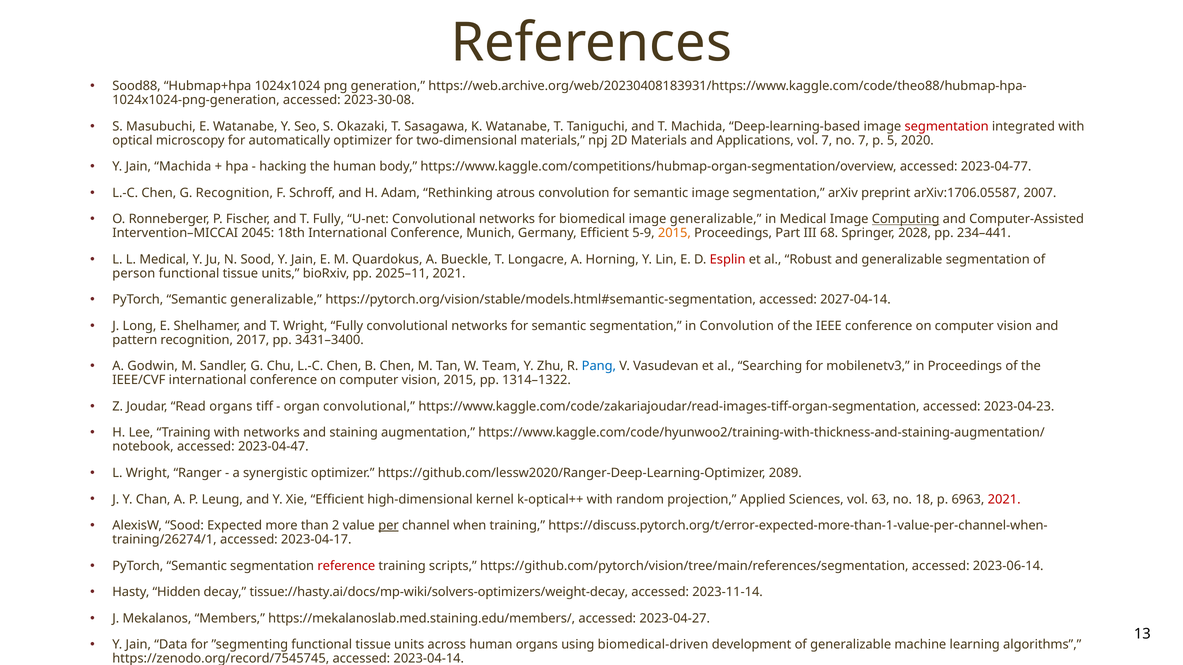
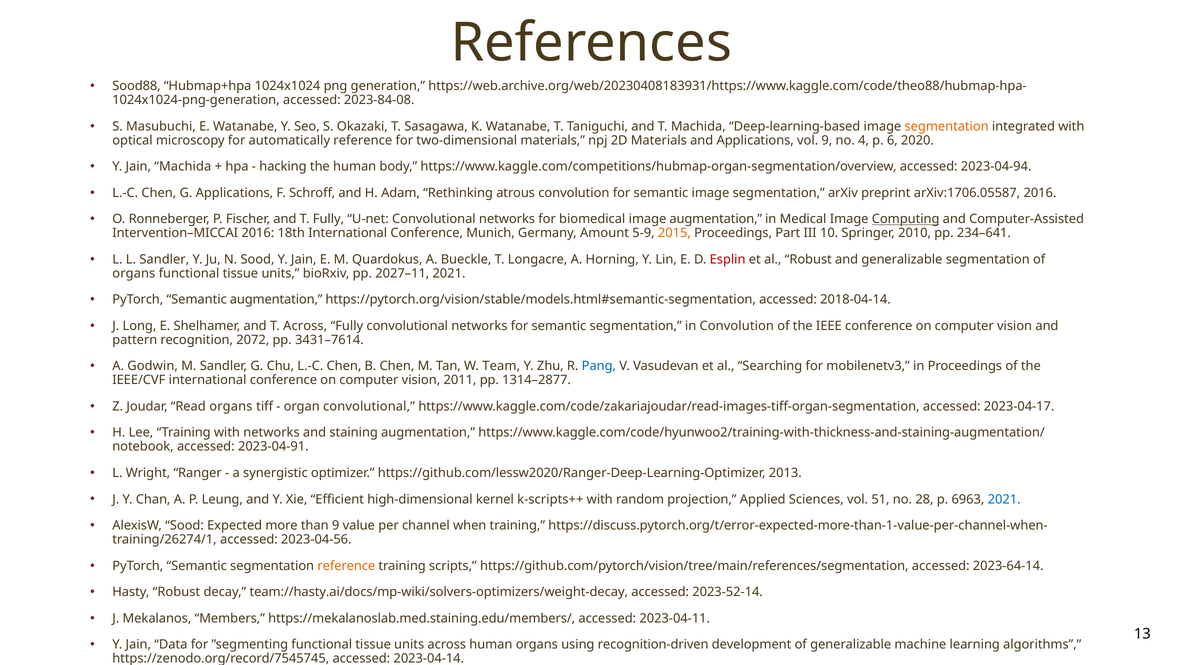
2023-30-08: 2023-30-08 -> 2023-84-08 (379, 100)
segmentation colour: red -> orange (947, 126)
automatically optimizer: optimizer -> reference (363, 140)
vol 7: 7 -> 9 (827, 140)
no 7: 7 -> 4 (864, 140)
5: 5 -> 6 (892, 140)
2023-04-77: 2023-04-77 -> 2023-04-94 (996, 167)
G Recognition: Recognition -> Applications (234, 193)
arXiv:1706.05587 2007: 2007 -> 2016 (1040, 193)
image generalizable: generalizable -> augmentation (716, 219)
Intervention–MICCAI 2045: 2045 -> 2016 (258, 233)
Germany Efficient: Efficient -> Amount (605, 233)
68: 68 -> 10 (829, 233)
2028: 2028 -> 2010 (915, 233)
234–441: 234–441 -> 234–641 (984, 233)
L Medical: Medical -> Sandler (164, 260)
person: person -> organs (134, 274)
2025–11: 2025–11 -> 2027–11 (402, 274)
Semantic generalizable: generalizable -> augmentation (276, 300)
2027-04-14: 2027-04-14 -> 2018-04-14 (855, 300)
T Wright: Wright -> Across (305, 326)
2017: 2017 -> 2072 (253, 340)
3431–3400: 3431–3400 -> 3431–7614 (329, 340)
vision 2015: 2015 -> 2011 (460, 380)
1314–1322: 1314–1322 -> 1314–2877 (537, 380)
2023-04-23: 2023-04-23 -> 2023-04-17 (1019, 407)
2023-04-47: 2023-04-47 -> 2023-04-91 (273, 447)
2089: 2089 -> 2013 (785, 473)
k-optical++: k-optical++ -> k-scripts++ (550, 500)
63: 63 -> 51 (880, 500)
18: 18 -> 28 (924, 500)
2021 colour: red -> blue (1004, 500)
than 2: 2 -> 9 (336, 526)
per underline: present -> none (388, 526)
2023-04-17: 2023-04-17 -> 2023-04-56 (316, 540)
reference colour: red -> orange (346, 566)
2023-06-14: 2023-06-14 -> 2023-64-14 (1008, 566)
Hasty Hidden: Hidden -> Robust (176, 592)
tissue://hasty.ai/docs/mp-wiki/solvers-optimizers/weight-decay: tissue://hasty.ai/docs/mp-wiki/solvers-optimizers/weight-decay -> team://hasty.ai/docs/mp-wiki/solvers-optimizers/weight-decay (439, 592)
2023-11-14: 2023-11-14 -> 2023-52-14 (728, 592)
2023-04-27: 2023-04-27 -> 2023-04-11 (675, 619)
biomedical-driven: biomedical-driven -> recognition-driven (653, 645)
